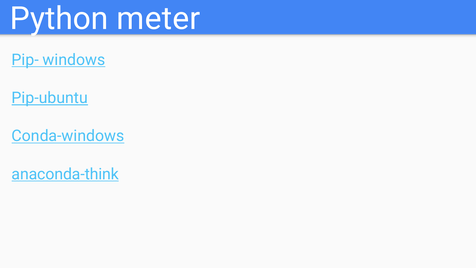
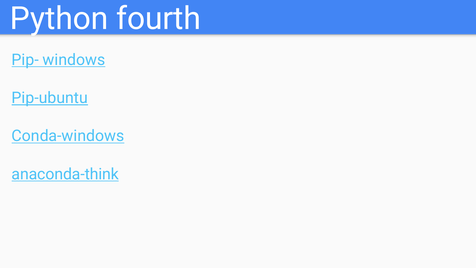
meter: meter -> fourth (159, 19)
